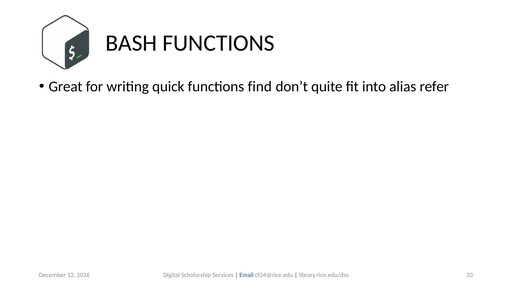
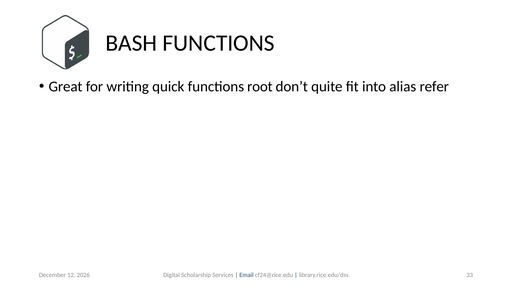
find: find -> root (260, 87)
